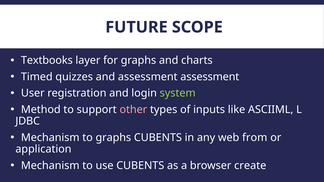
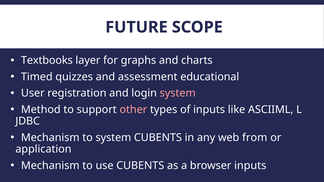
assessment assessment: assessment -> educational (210, 77)
system colour: light green -> pink (178, 93)
to graphs: graphs -> system (113, 138)
browser create: create -> inputs (250, 166)
